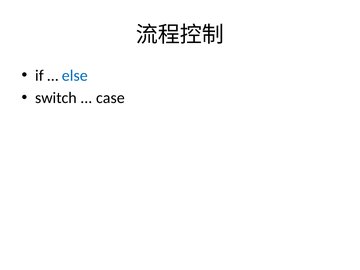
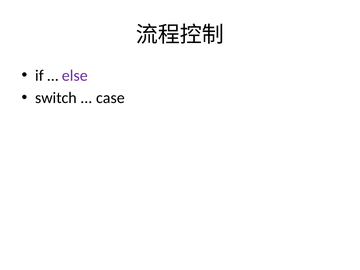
else colour: blue -> purple (75, 76)
